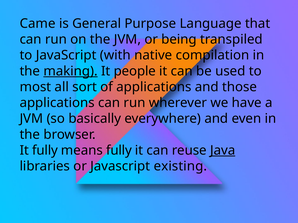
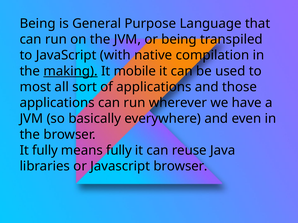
Came: Came -> Being (38, 24)
people: people -> mobile (135, 71)
Java underline: present -> none (223, 151)
Javascript existing: existing -> browser (181, 167)
